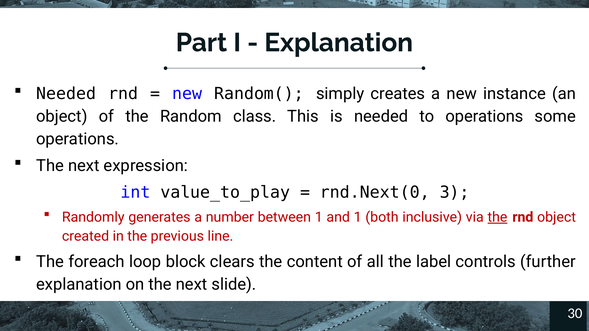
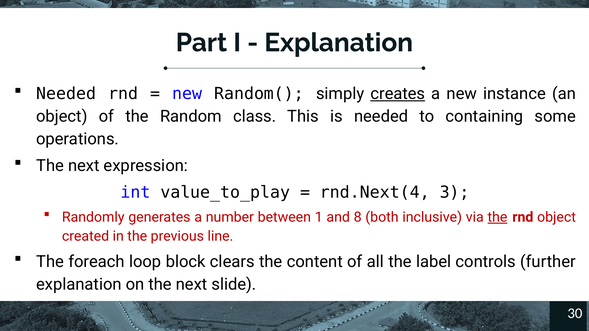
creates underline: none -> present (398, 94)
to operations: operations -> containing (484, 116)
rnd.Next(0: rnd.Next(0 -> rnd.Next(4 (375, 193)
and 1: 1 -> 8 (358, 217)
